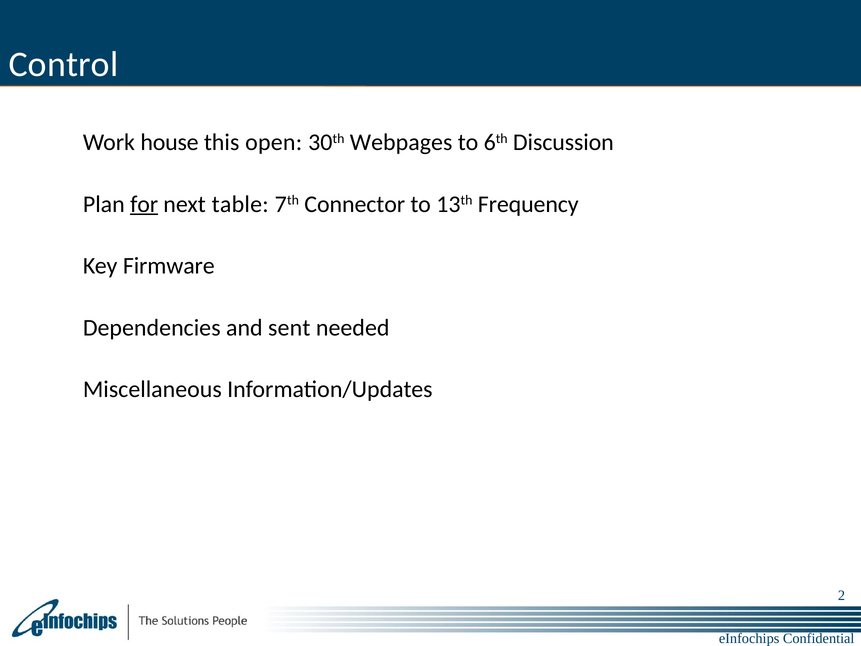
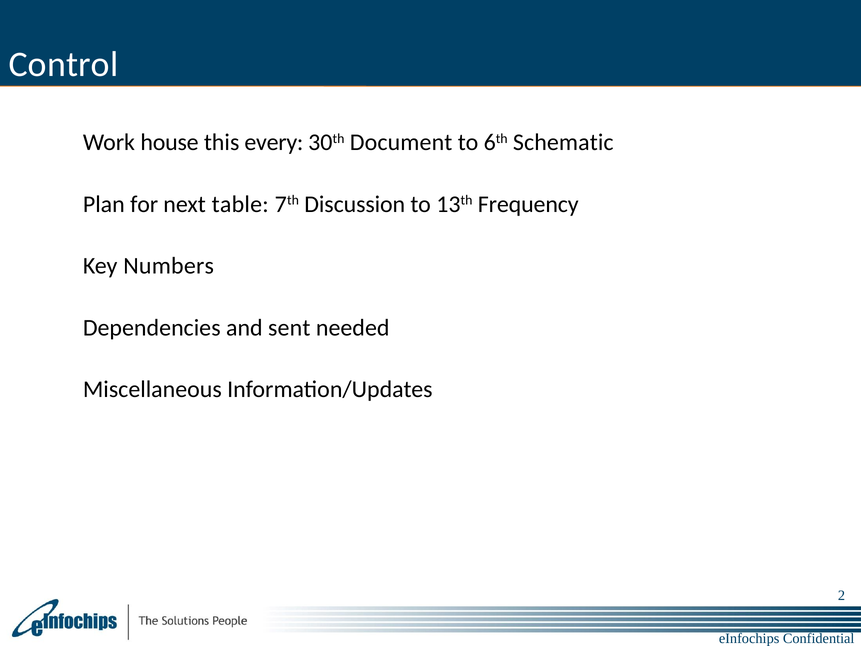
open: open -> every (274, 142)
Webpages: Webpages -> Document (401, 142)
Discussion: Discussion -> Schematic (563, 142)
for underline: present -> none (144, 204)
Connector: Connector -> Discussion (355, 204)
Firmware: Firmware -> Numbers (169, 266)
